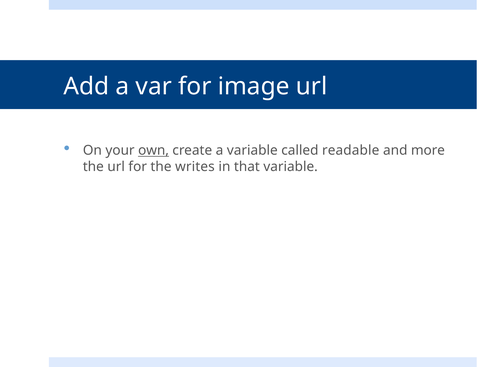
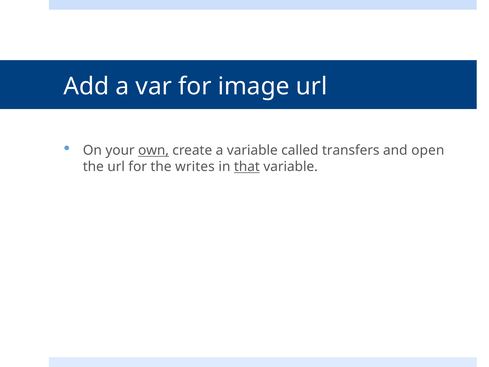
readable: readable -> transfers (351, 150)
more: more -> open (428, 150)
that underline: none -> present (247, 167)
